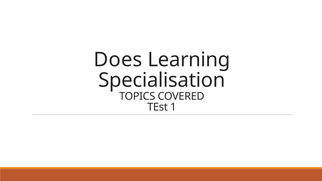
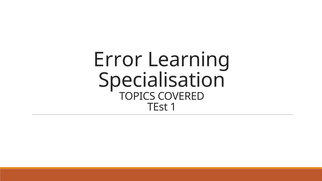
Does: Does -> Error (118, 60)
